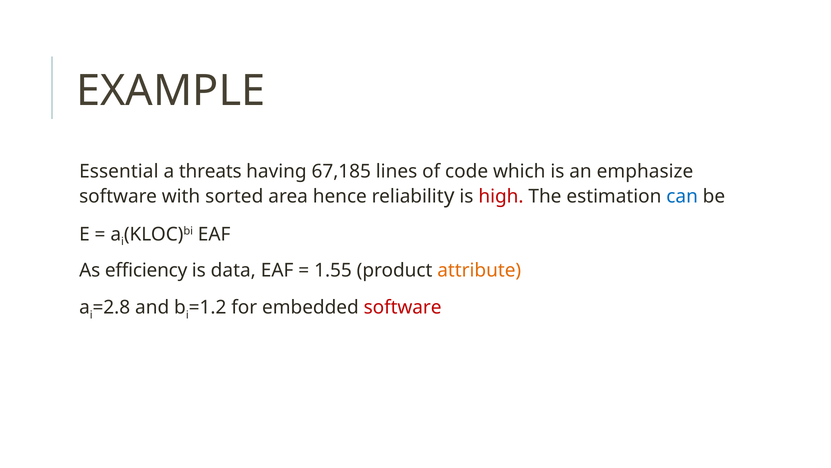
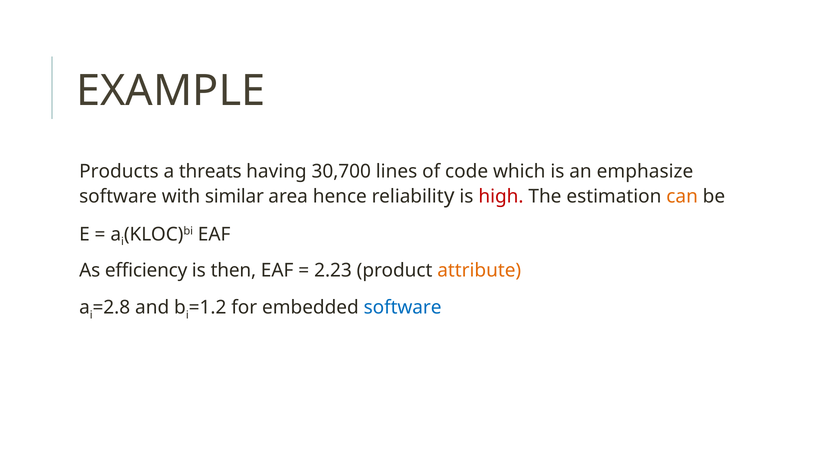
Essential: Essential -> Products (119, 171)
67,185: 67,185 -> 30,700 (341, 171)
sorted: sorted -> similar (234, 196)
can colour: blue -> orange (682, 196)
data: data -> then (233, 270)
1.55: 1.55 -> 2.23 (333, 270)
software colour: red -> blue (403, 307)
